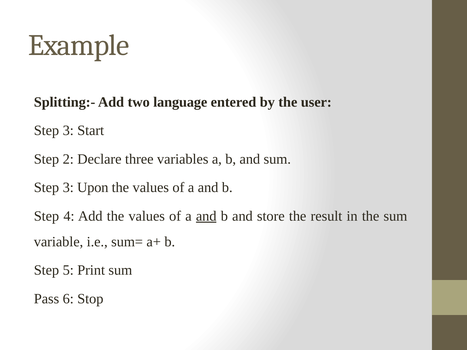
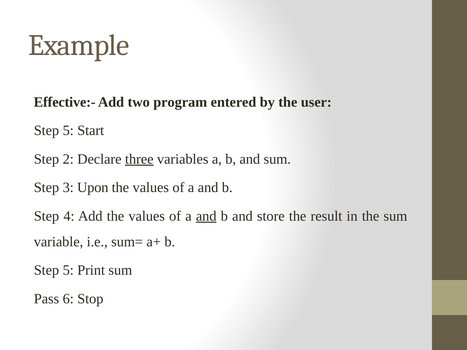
Splitting:-: Splitting:- -> Effective:- (65, 102)
language: language -> program (180, 102)
3: 3 -> 5 (68, 131)
three underline: none -> present (139, 159)
